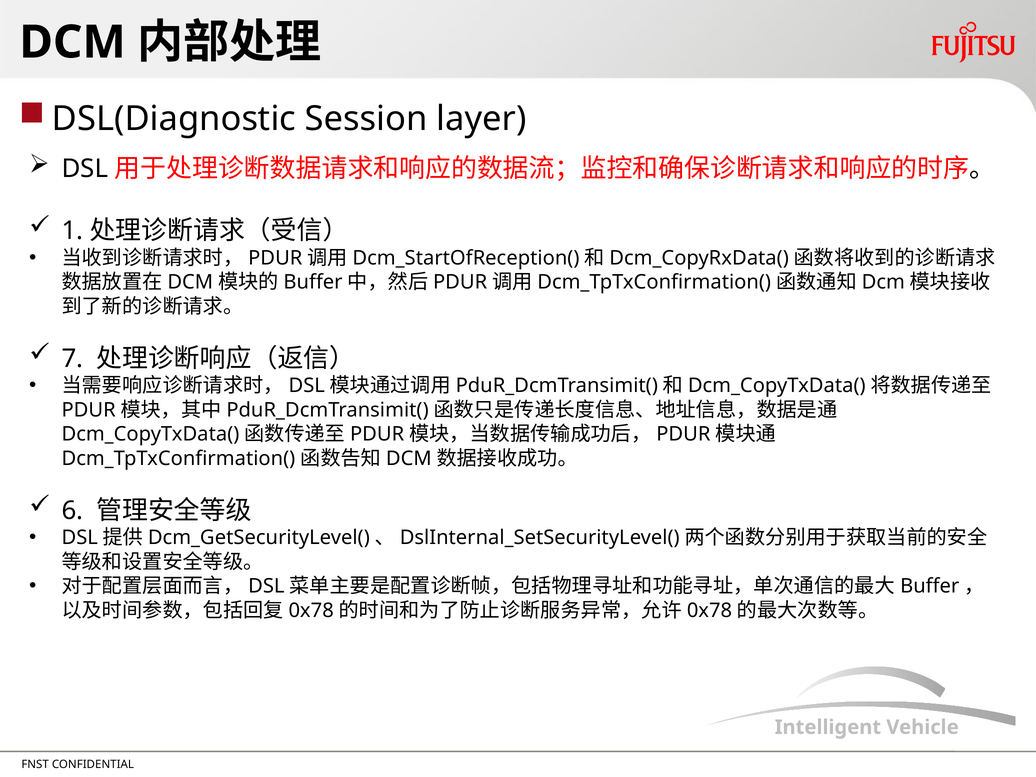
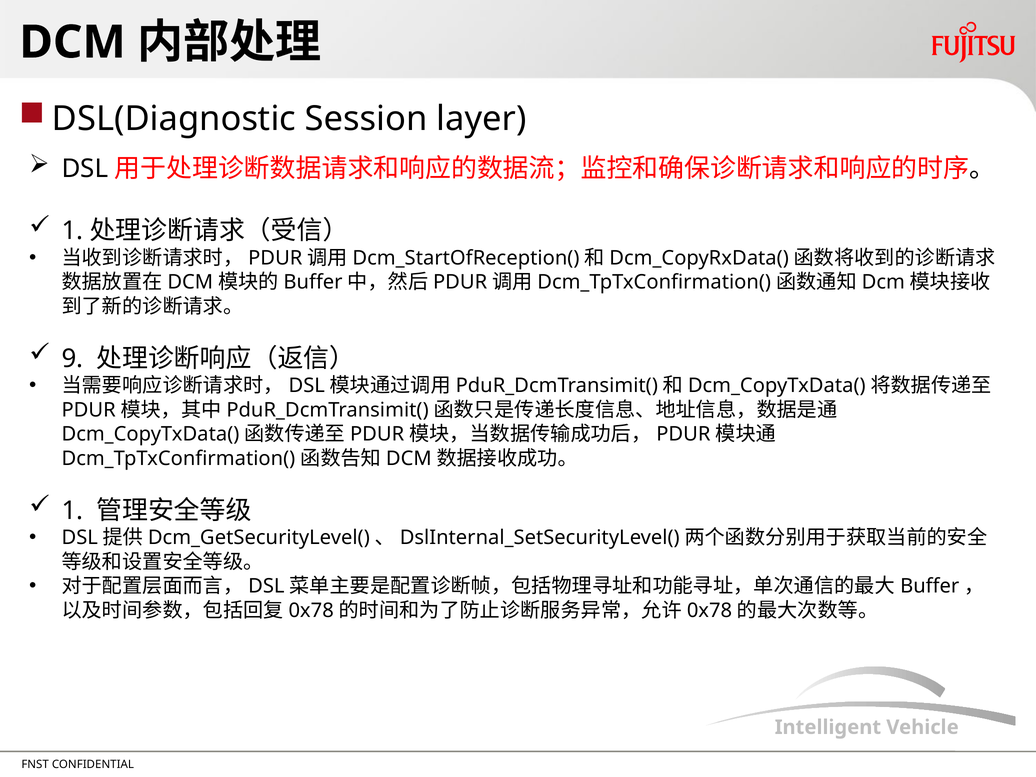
7: 7 -> 9 (72, 359)
6: 6 -> 1 (72, 511)
